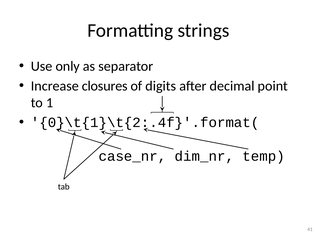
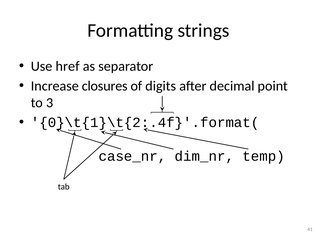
only: only -> href (68, 67)
1: 1 -> 3 (50, 103)
